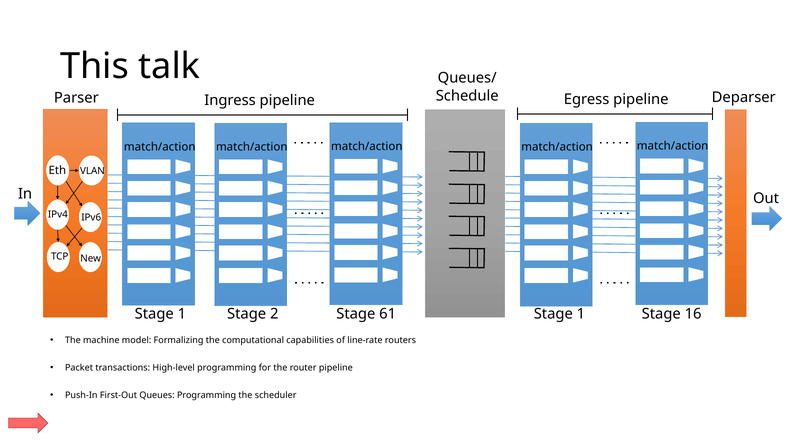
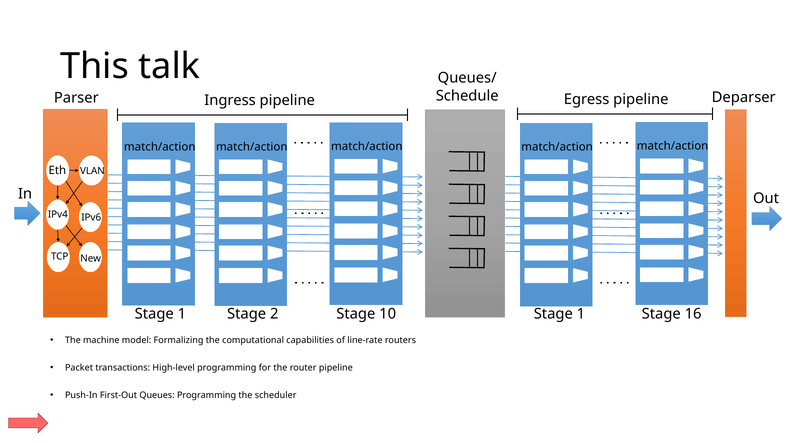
61: 61 -> 10 (388, 314)
